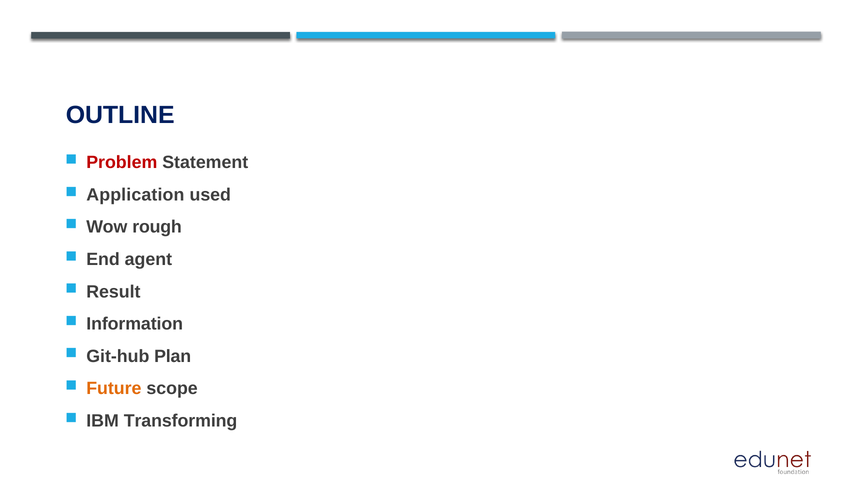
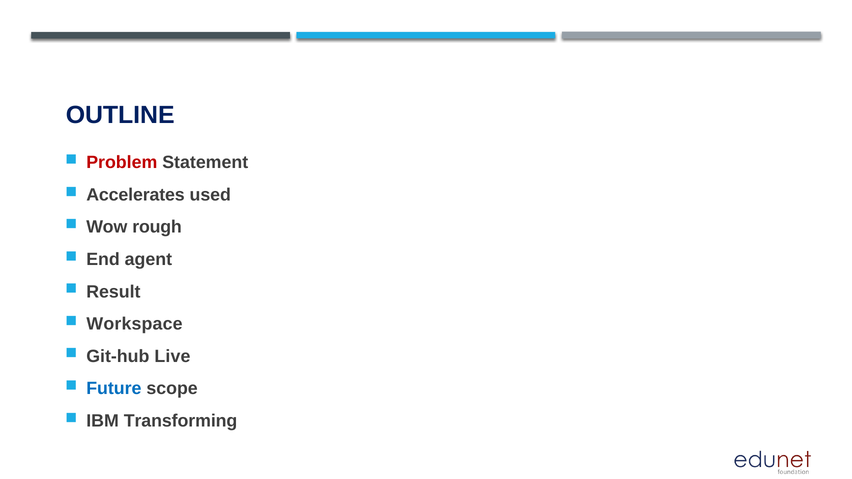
Application: Application -> Accelerates (135, 195)
Information: Information -> Workspace (135, 324)
Plan: Plan -> Live (172, 356)
Future colour: orange -> blue (114, 389)
